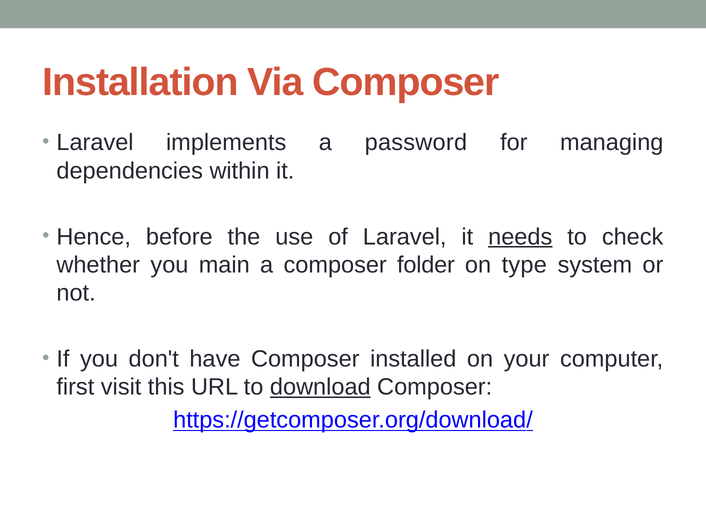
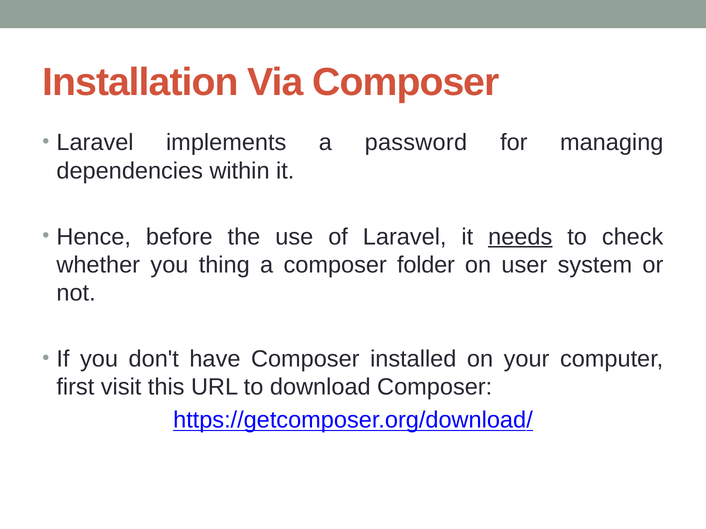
main: main -> thing (224, 265)
type: type -> user (524, 265)
download underline: present -> none (320, 388)
